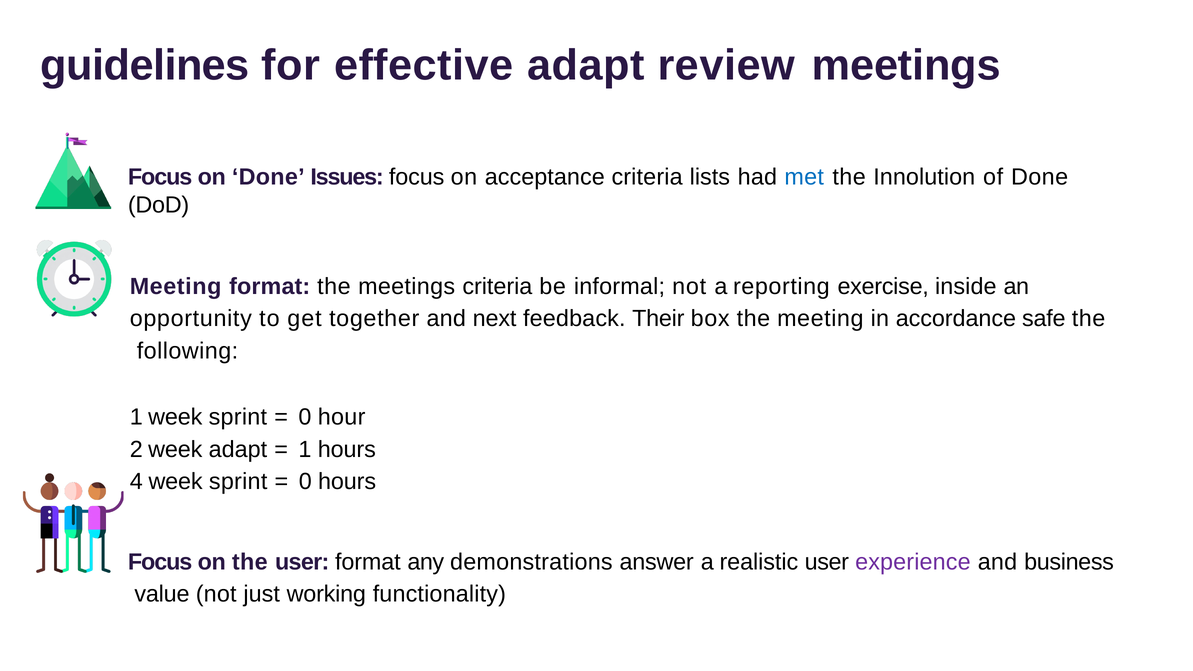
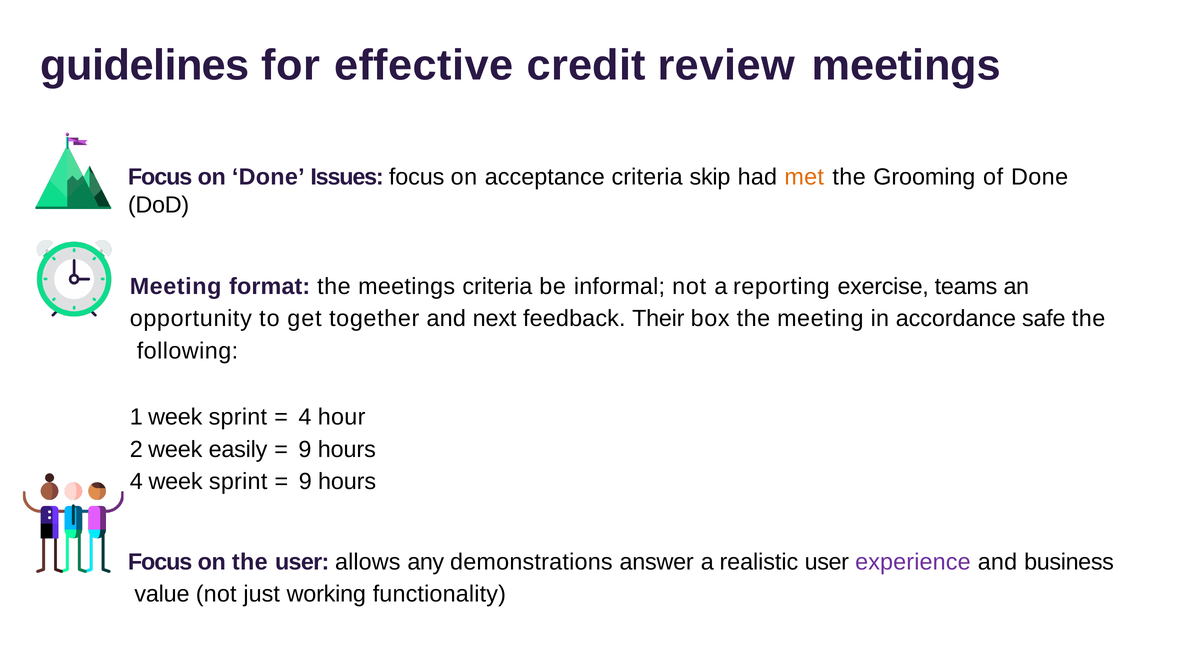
effective adapt: adapt -> credit (586, 65)
lists: lists -> skip (710, 177)
met colour: blue -> orange (804, 177)
Innolution: Innolution -> Grooming (924, 177)
inside: inside -> teams (966, 286)
0: 0 -> 4 (305, 417)
adapt: adapt -> easily (238, 449)
1: 1 -> 9 (305, 449)
0: 0 -> 9 (305, 482)
user format: format -> allows (368, 562)
